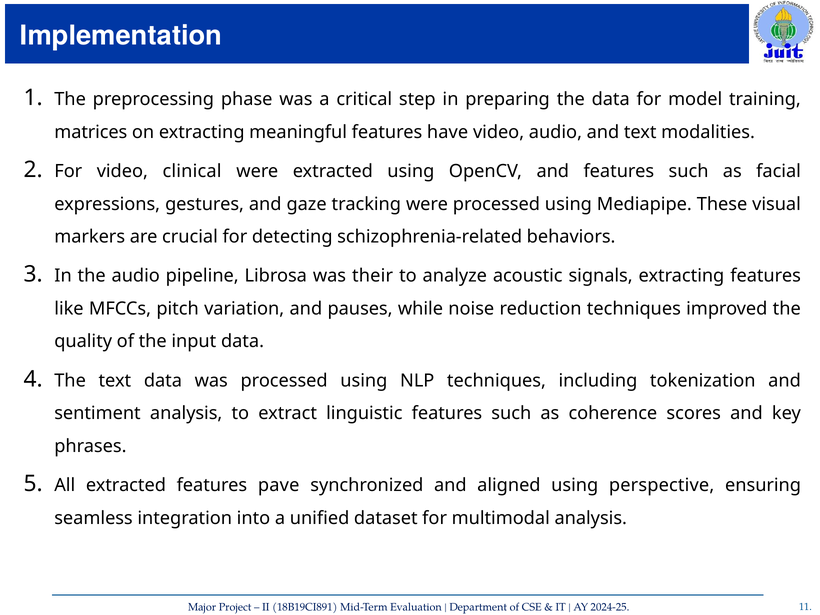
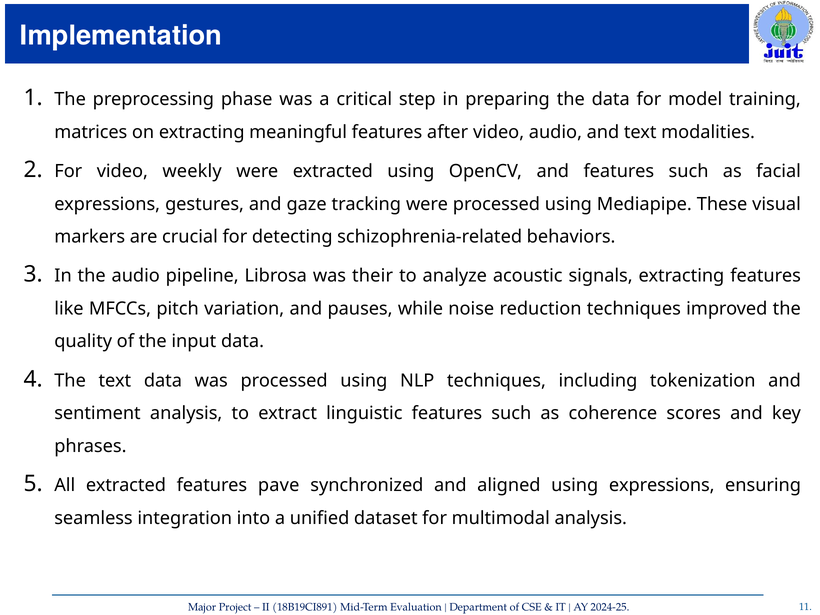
have: have -> after (448, 132)
clinical: clinical -> weekly (192, 171)
using perspective: perspective -> expressions (662, 485)
